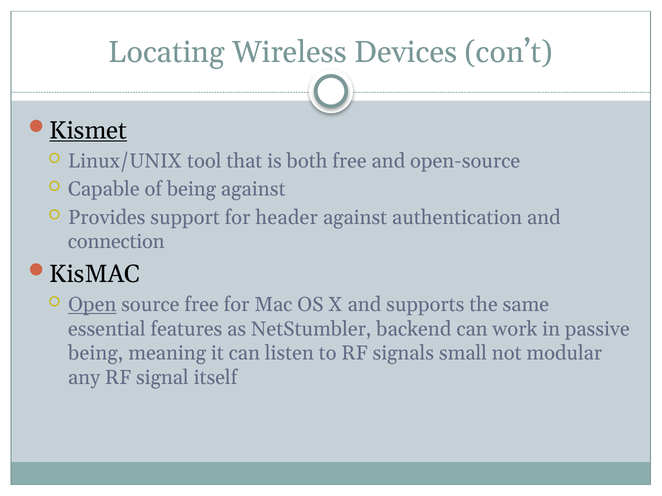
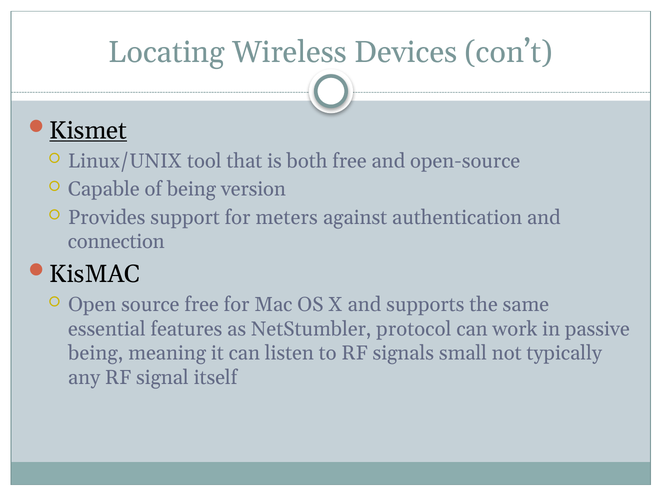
being against: against -> version (253, 189)
header: header -> meters (287, 218)
Open underline: present -> none (92, 305)
backend: backend -> protocol (414, 329)
modular: modular -> typically (564, 354)
